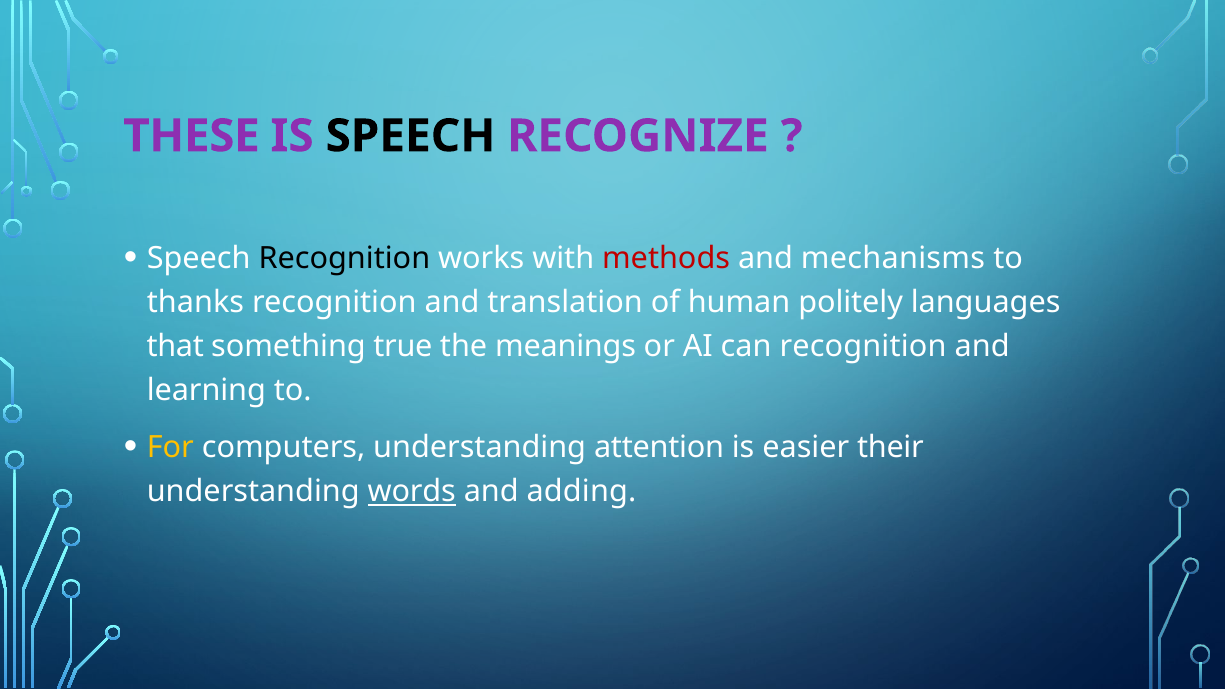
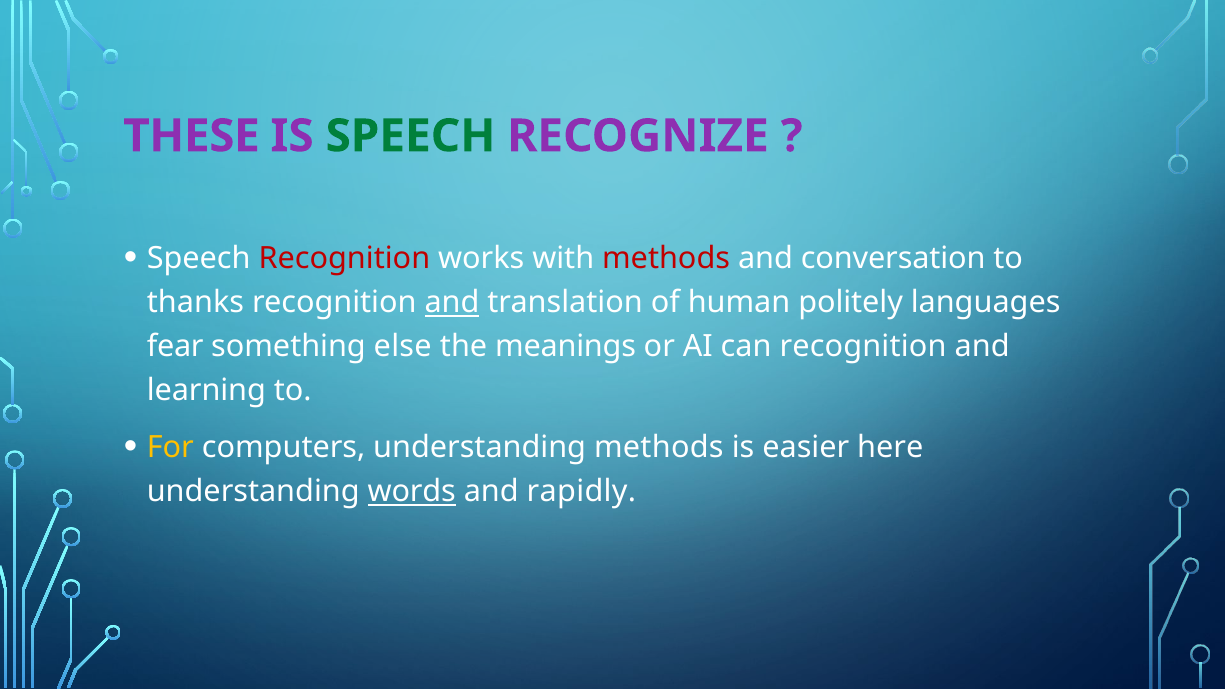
SPEECH colour: black -> green (410, 136)
Recognition colour: black -> red (344, 258)
mechanisms: mechanisms -> conversation (893, 258)
and underline: none -> present (452, 303)
that: that -> fear (175, 347)
true: true -> else (403, 347)
understanding attention: attention -> methods (659, 448)
their: their -> here (890, 448)
adding: adding -> rapidly (581, 492)
